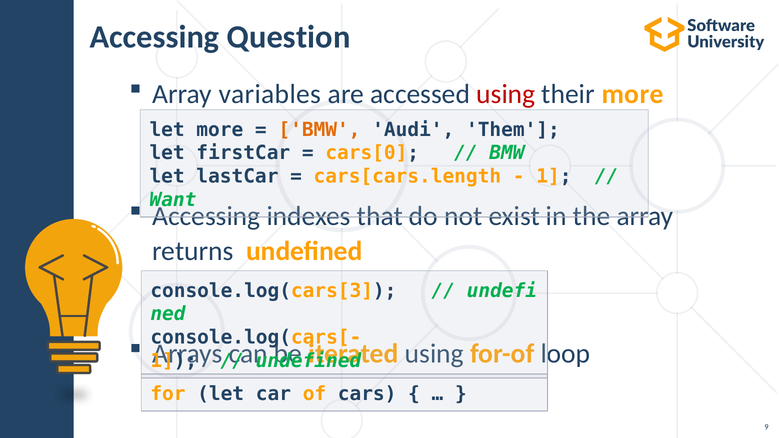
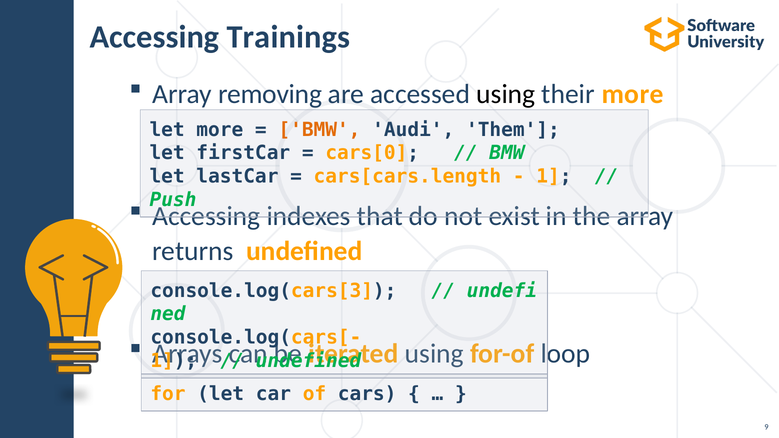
Question: Question -> Trainings (289, 37)
variables: variables -> removing (270, 94)
using colour: red -> black (506, 94)
Want: Want -> Push (173, 200)
